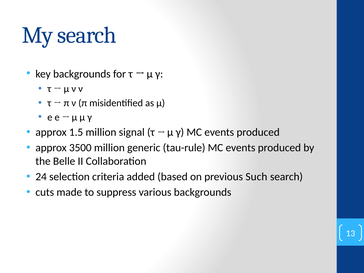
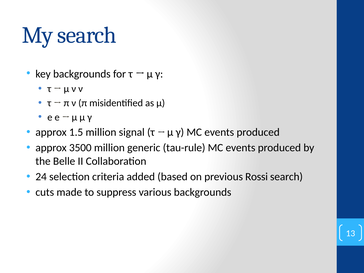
Such: Such -> Rossi (257, 177)
